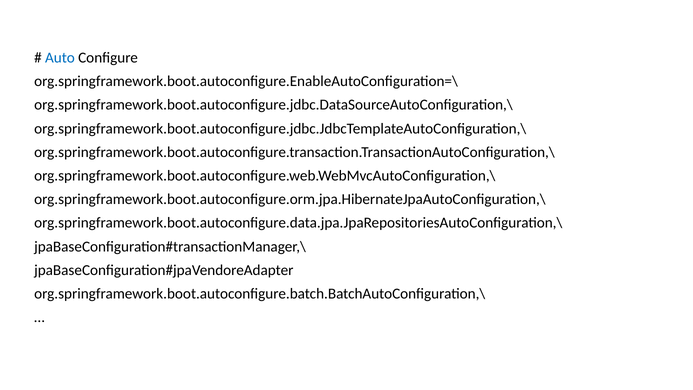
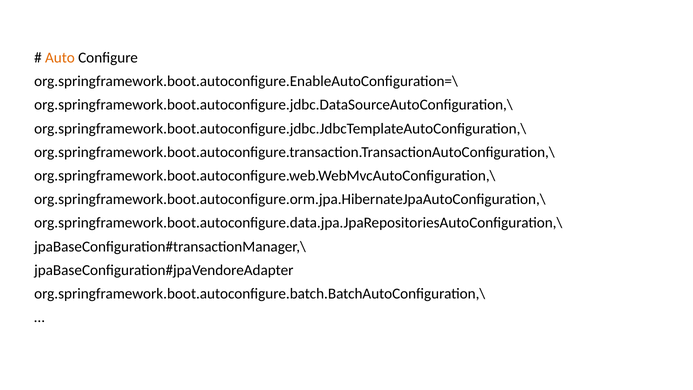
Auto colour: blue -> orange (60, 58)
